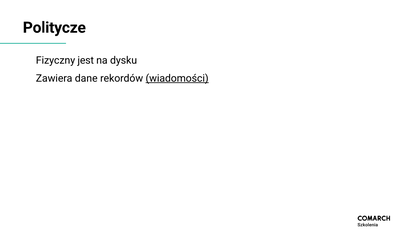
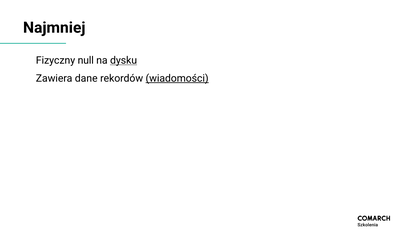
Politycze: Politycze -> Najmniej (54, 28)
jest: jest -> null (86, 60)
dysku underline: none -> present (124, 60)
